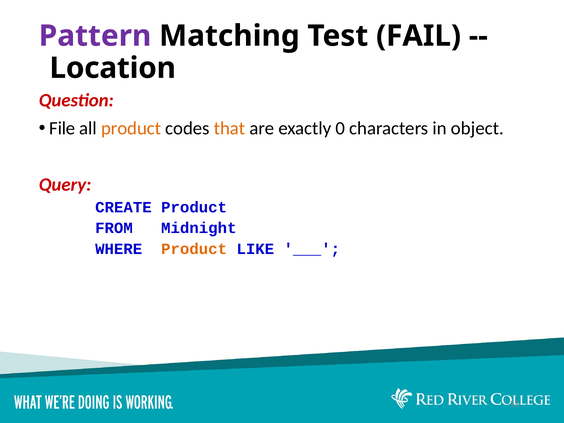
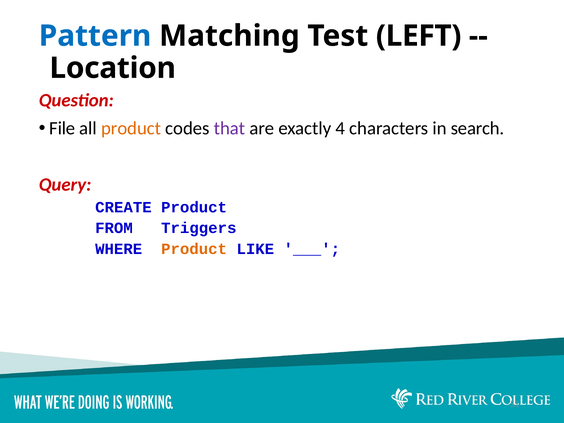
Pattern colour: purple -> blue (95, 36)
FAIL: FAIL -> LEFT (419, 36)
that colour: orange -> purple (230, 128)
0: 0 -> 4 (340, 128)
object: object -> search (478, 128)
Midnight: Midnight -> Triggers (199, 228)
